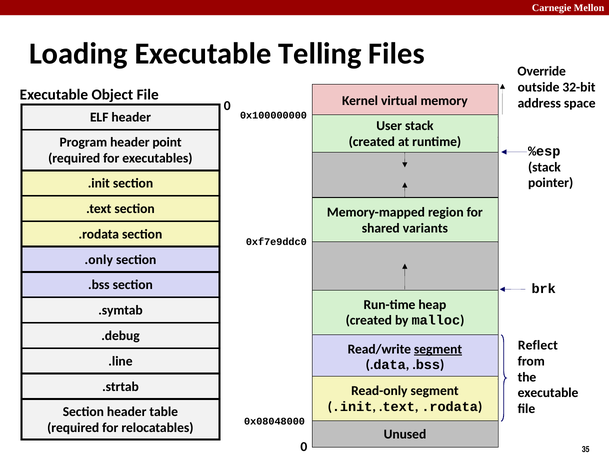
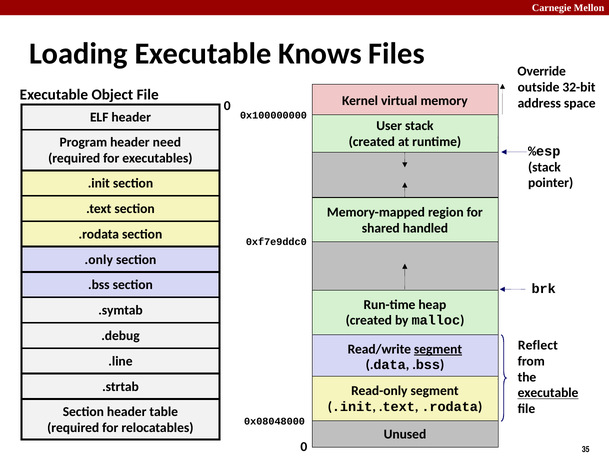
Telling: Telling -> Knows (320, 54)
point: point -> need (167, 142)
variants: variants -> handled (425, 228)
executable underline: none -> present (548, 393)
